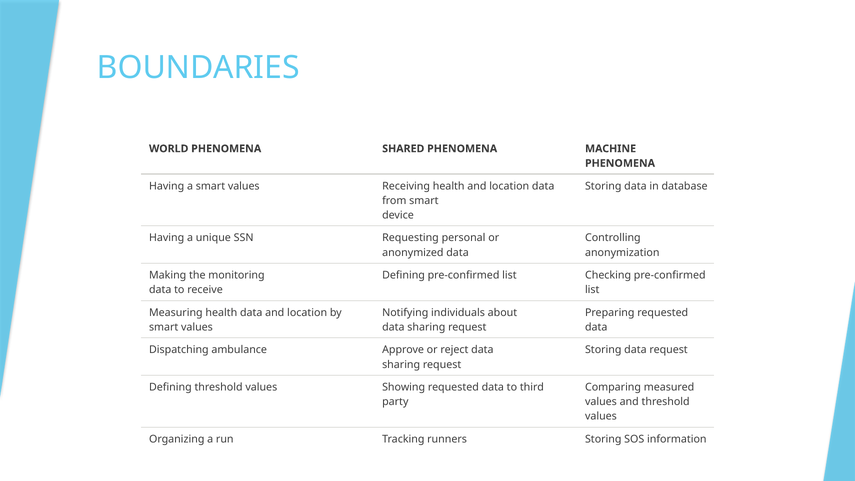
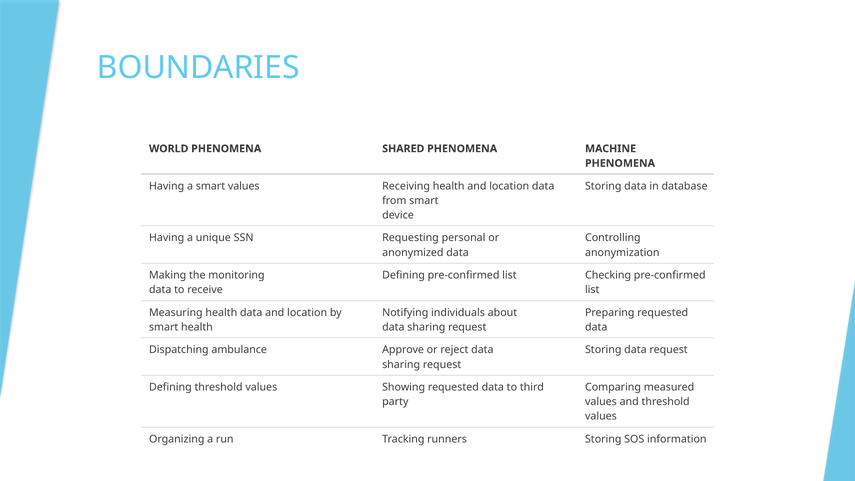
values: values -> health (197, 327)
